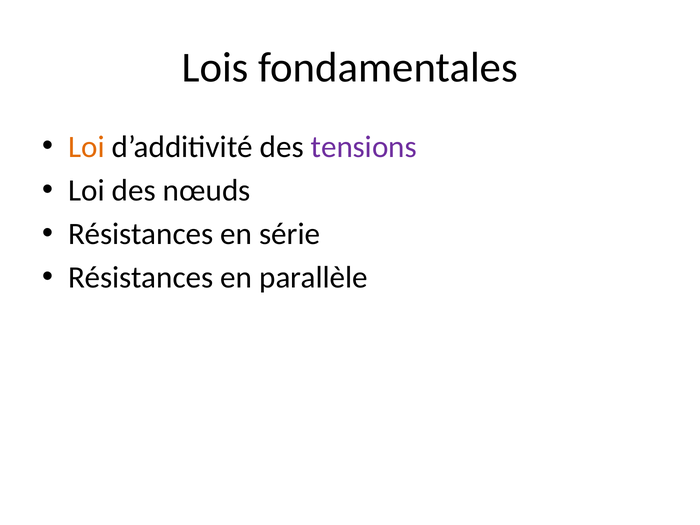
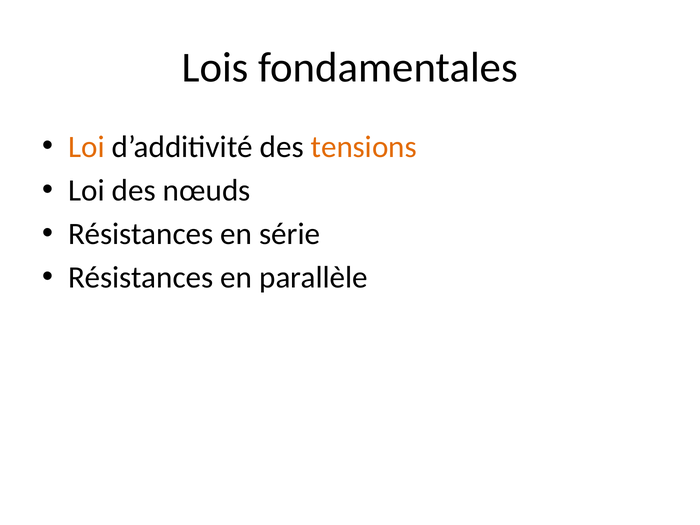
tensions colour: purple -> orange (364, 147)
